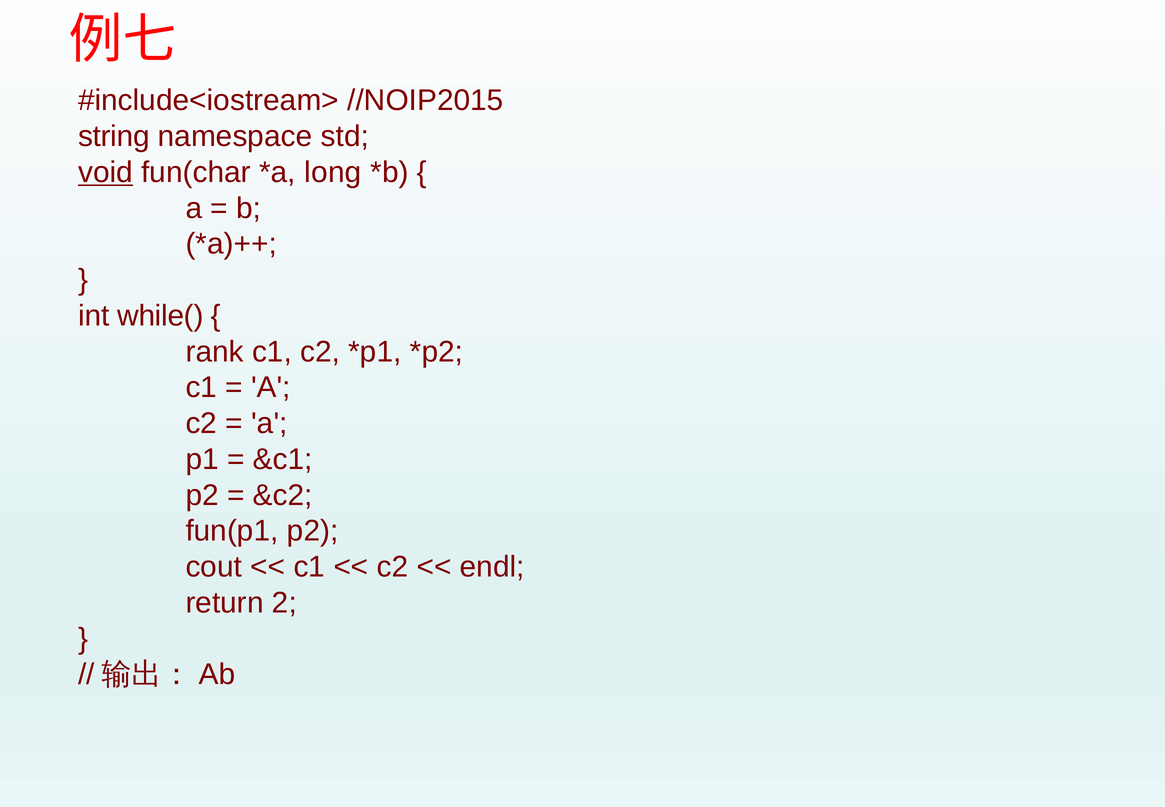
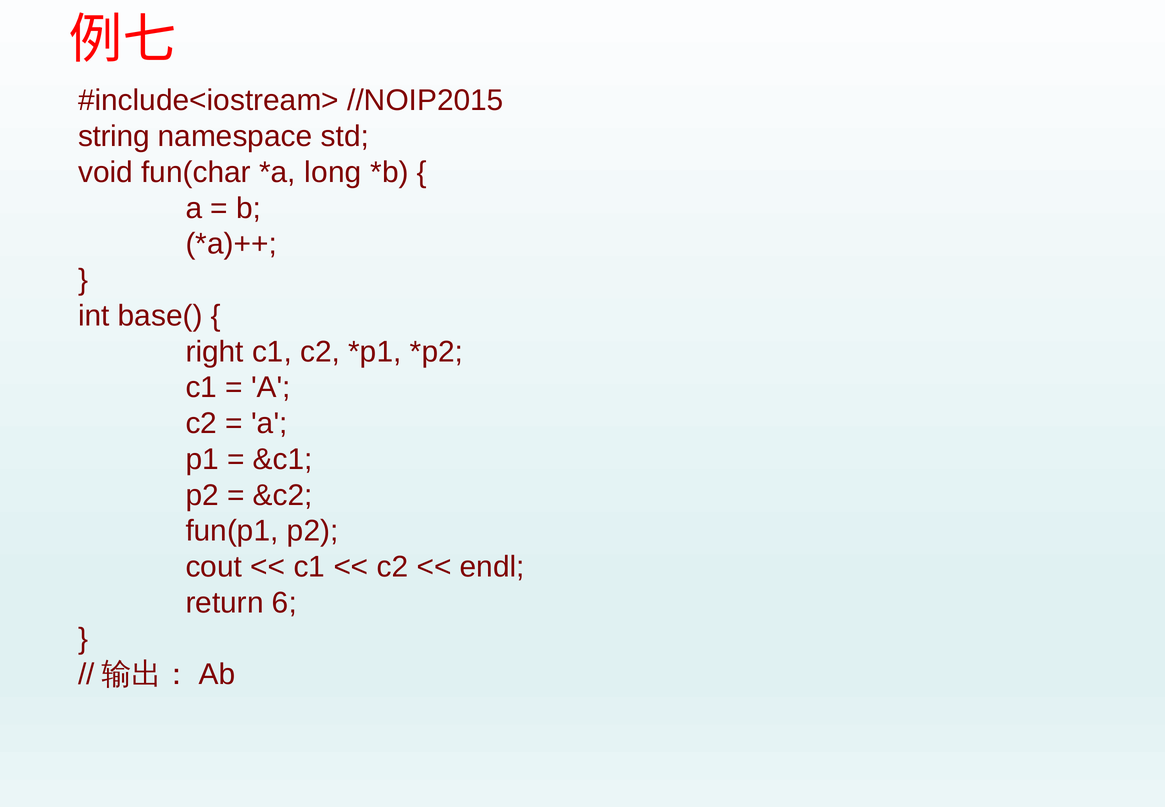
void underline: present -> none (105, 172)
while(: while( -> base( (160, 316)
rank: rank -> right (215, 351)
2: 2 -> 6 (284, 603)
